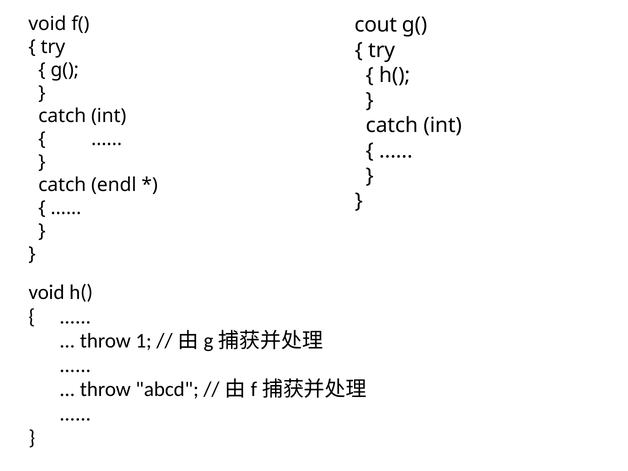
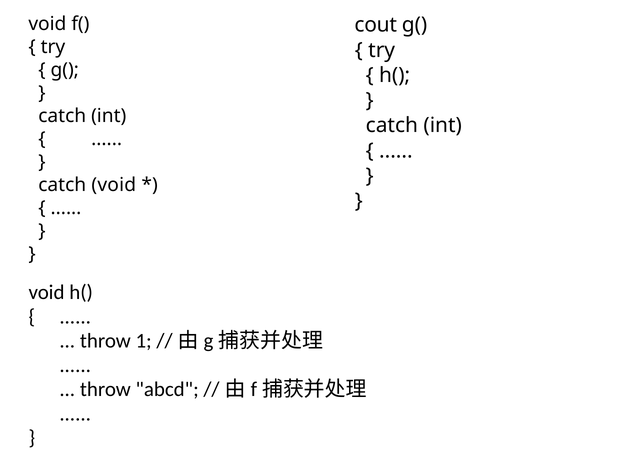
catch endl: endl -> void (114, 185)
